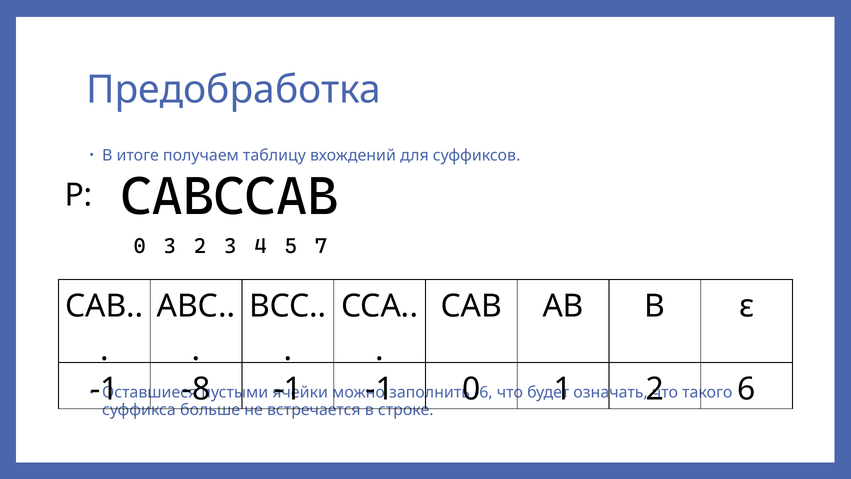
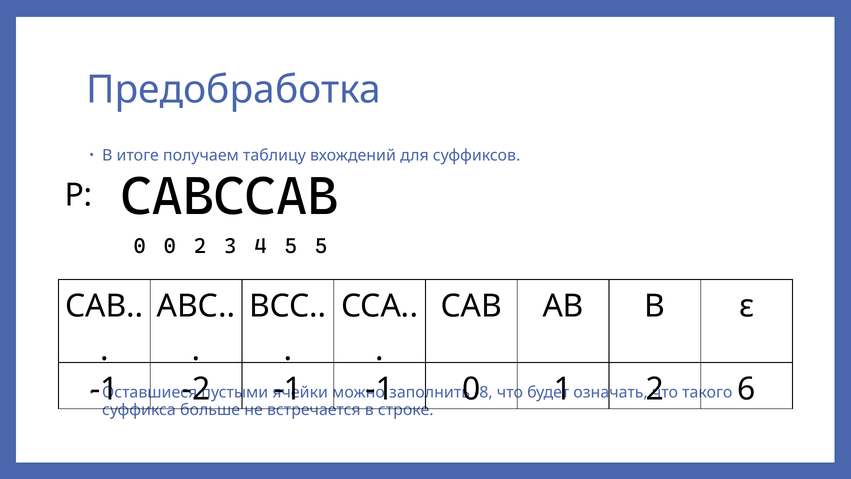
0 3: 3 -> 0 (170, 246)
5 7: 7 -> 5 (321, 246)
-8: -8 -> -2 (196, 389)
-6: -6 -> -8 (483, 392)
